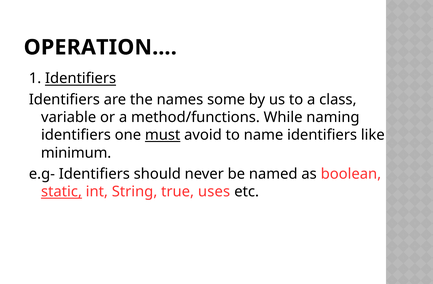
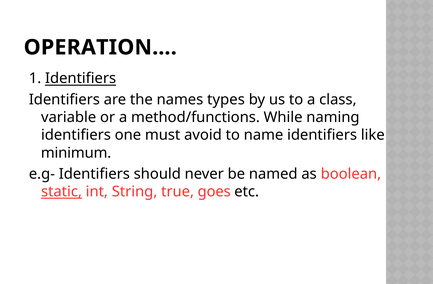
some: some -> types (226, 100)
must underline: present -> none (163, 135)
uses: uses -> goes (214, 192)
